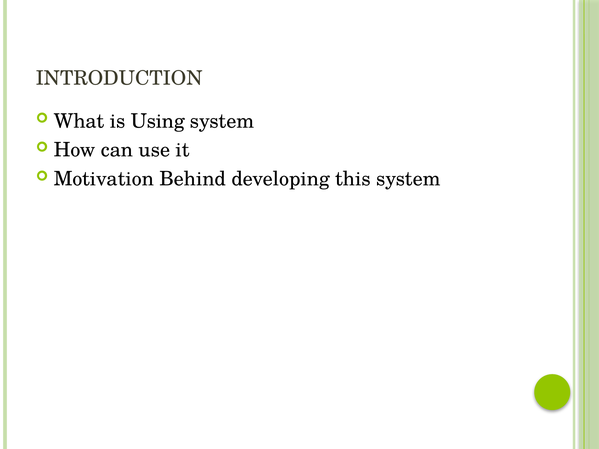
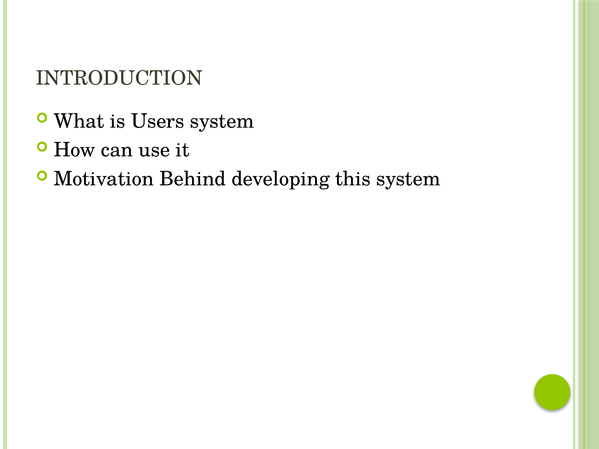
Using: Using -> Users (158, 121)
